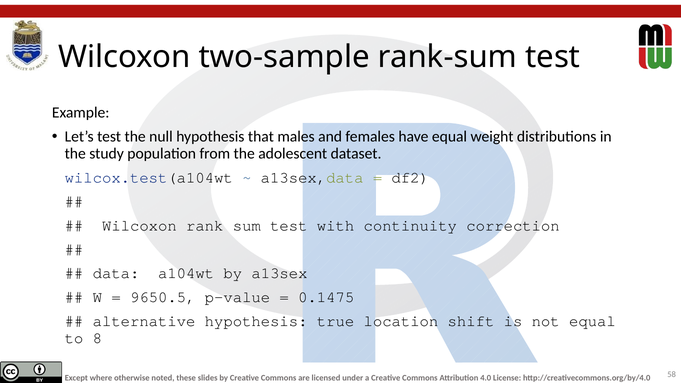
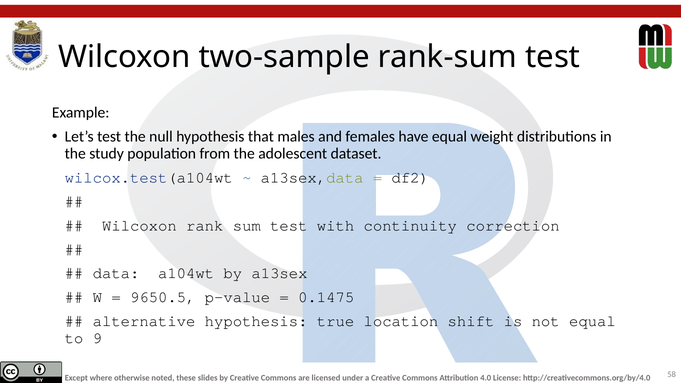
8: 8 -> 9 (97, 338)
